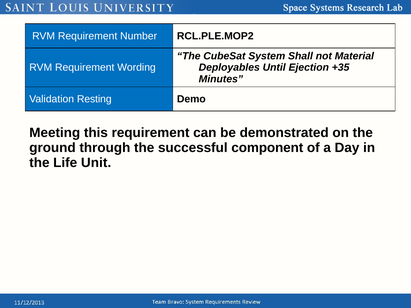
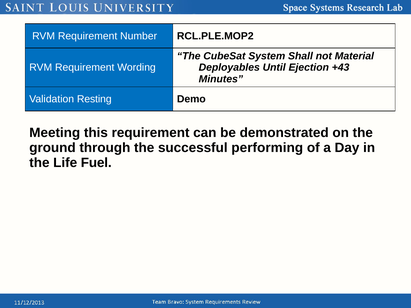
+35: +35 -> +43 (341, 68)
component: component -> performing (267, 148)
Unit: Unit -> Fuel (96, 163)
